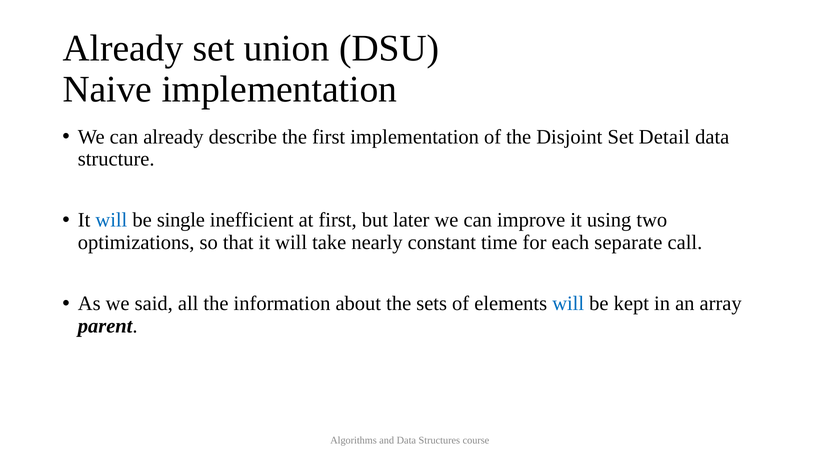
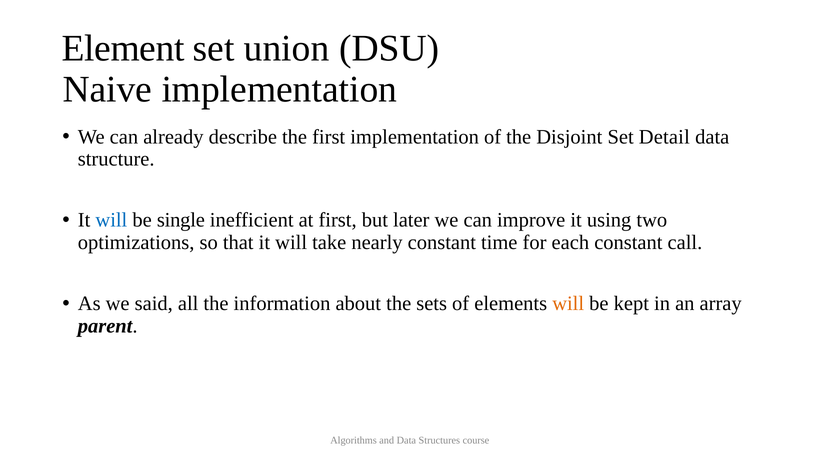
Already: Already -> Element (123, 49)
each separate: separate -> constant (628, 242)
will colour: blue -> orange (568, 304)
